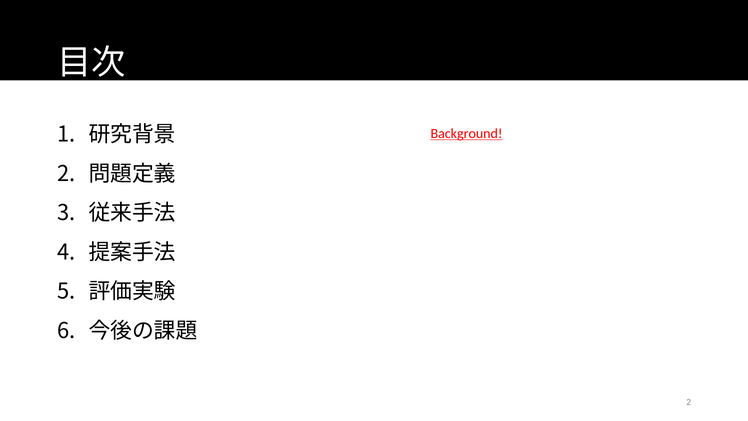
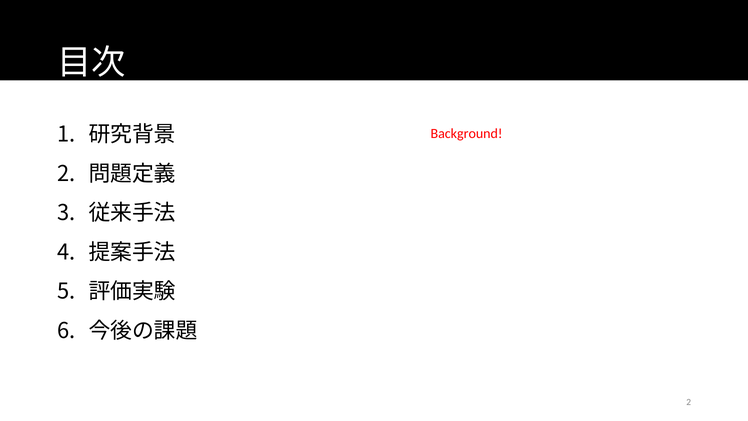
Background underline: present -> none (467, 134)
